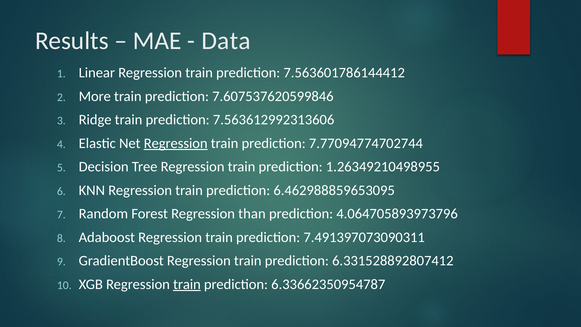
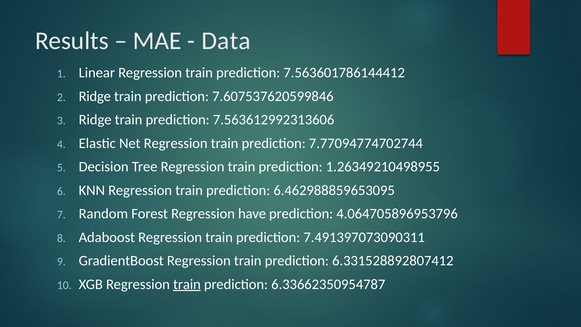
More: More -> Ridge (95, 96)
Regression underline: present -> none (176, 143)
than: than -> have (252, 214)
4.064705893973796: 4.064705893973796 -> 4.064705896953796 (397, 214)
